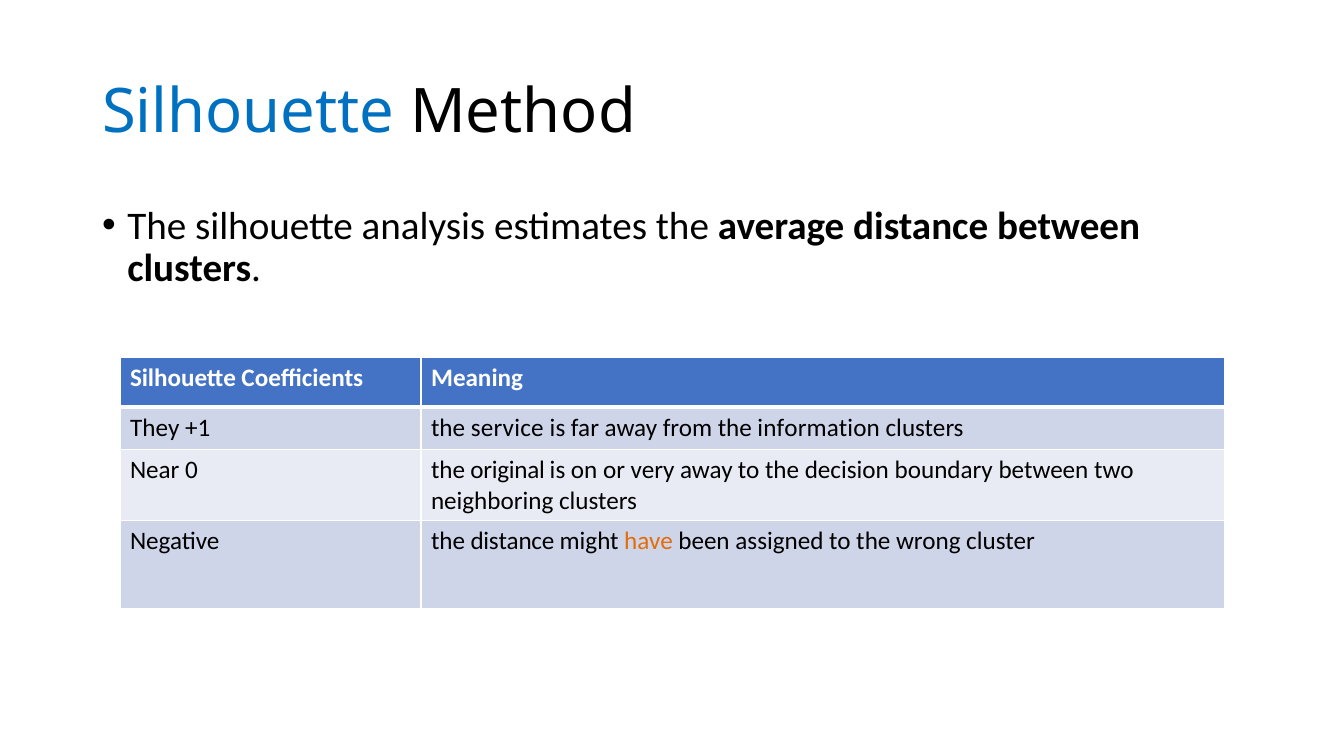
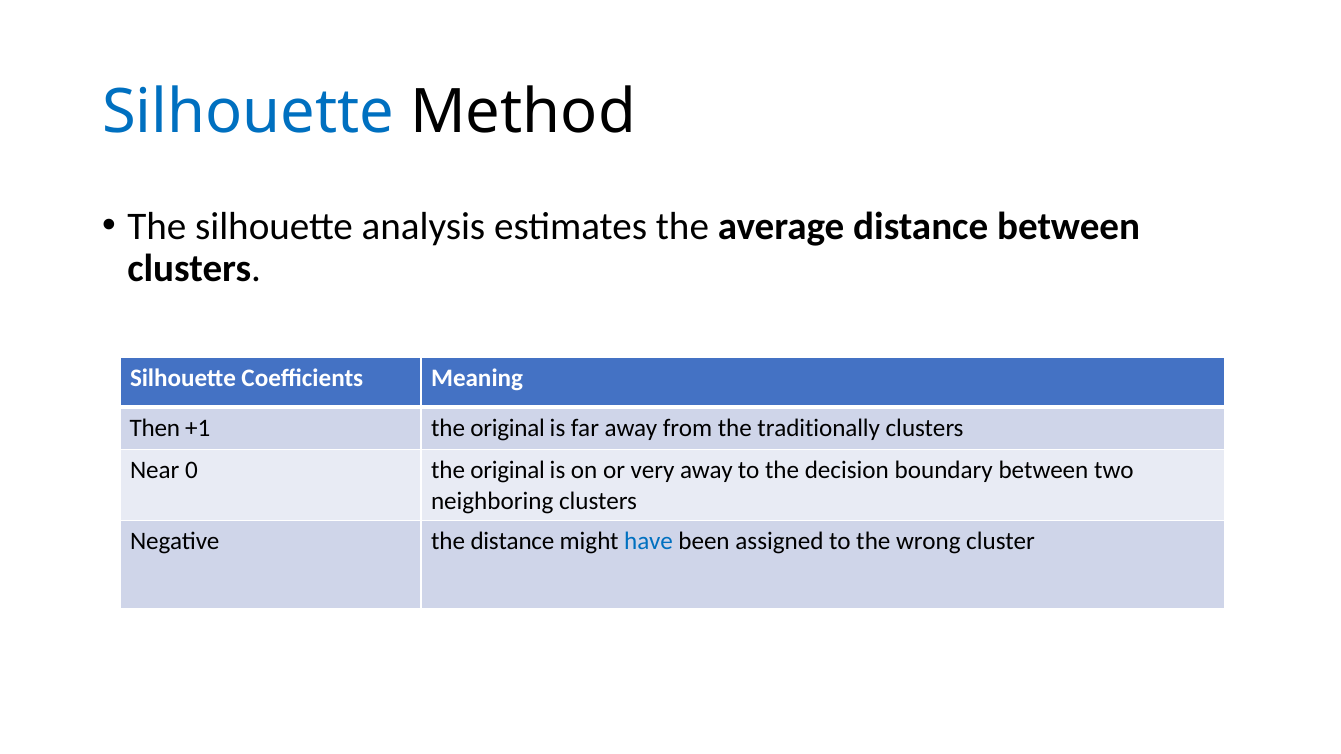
They: They -> Then (155, 428)
+1 the service: service -> original (508, 428)
information: information -> traditionally (819, 428)
have colour: orange -> blue (649, 542)
